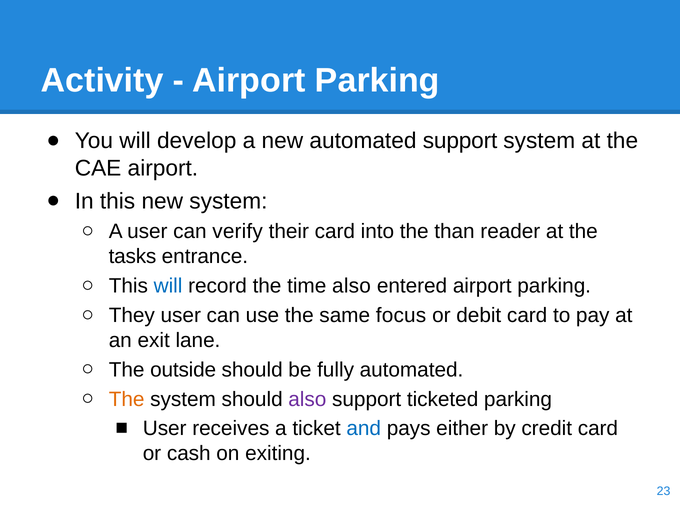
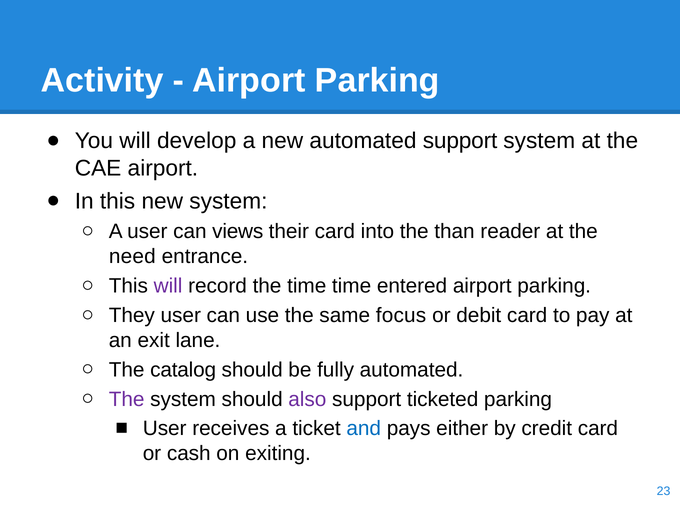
verify: verify -> views (238, 232)
tasks: tasks -> need (132, 256)
will colour: blue -> purple (168, 286)
time also: also -> time (352, 286)
outside: outside -> catalog (183, 370)
The colour: orange -> purple (127, 399)
